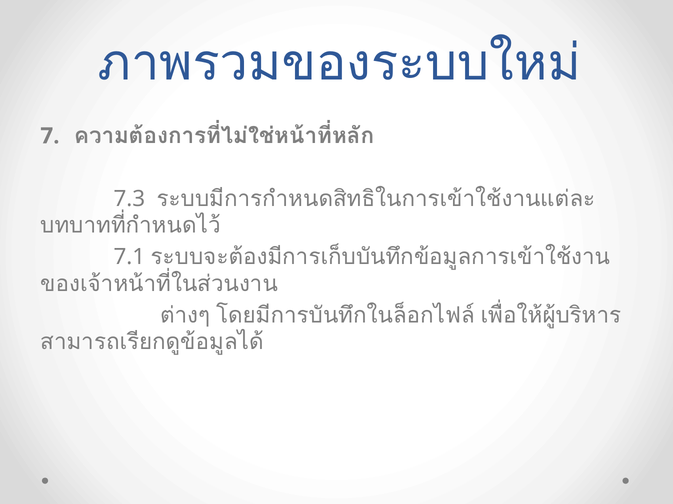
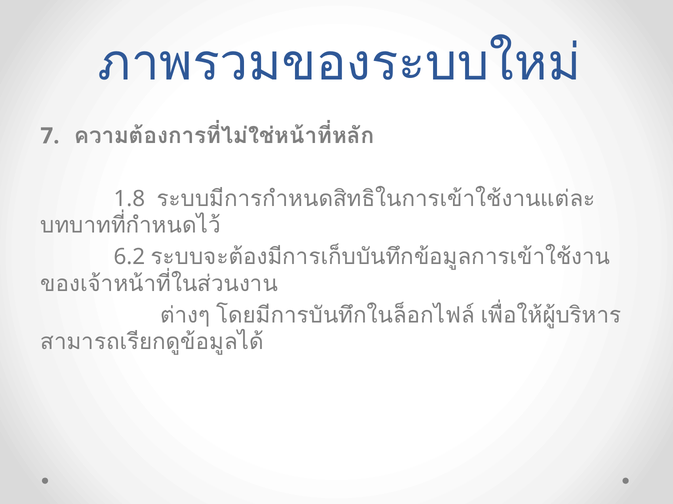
7.3: 7.3 -> 1.8 (129, 199)
7.1: 7.1 -> 6.2 (129, 257)
